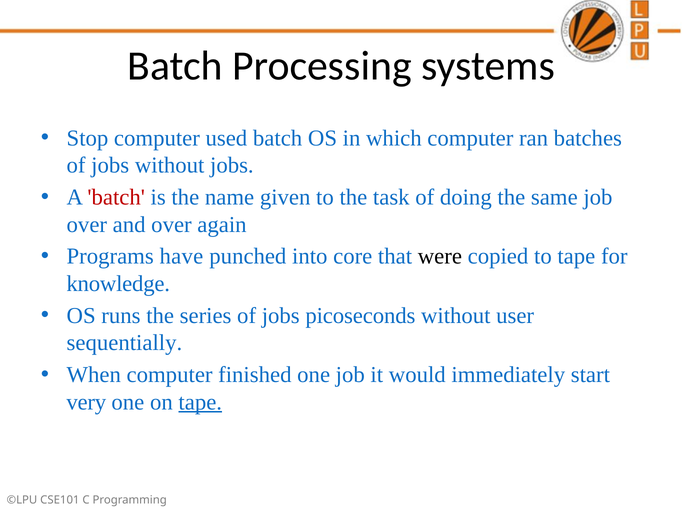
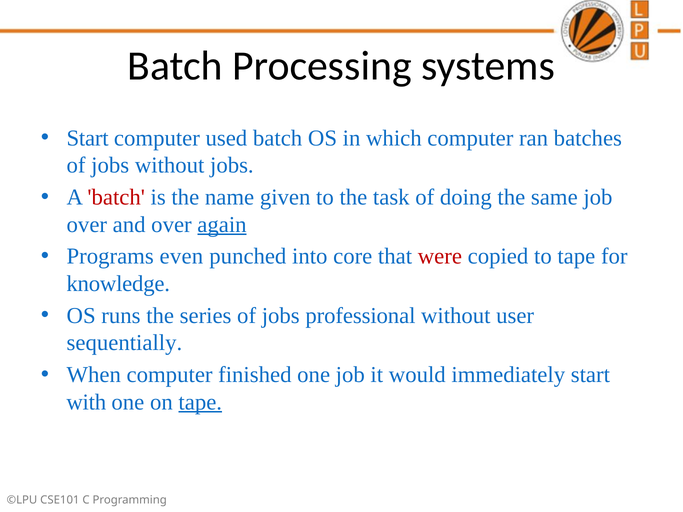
Stop: Stop -> Start (88, 138)
again underline: none -> present (222, 225)
have: have -> even (181, 257)
were colour: black -> red (440, 257)
picoseconds: picoseconds -> professional (360, 316)
very: very -> with (86, 402)
